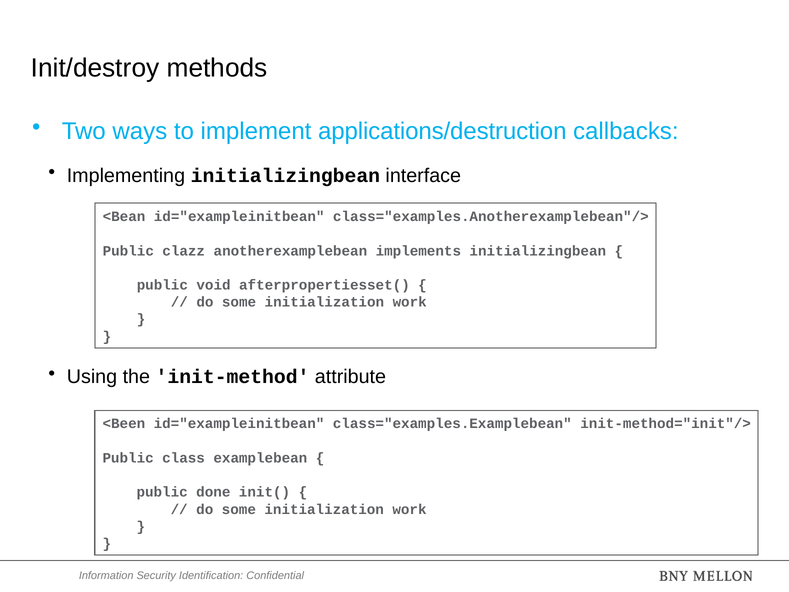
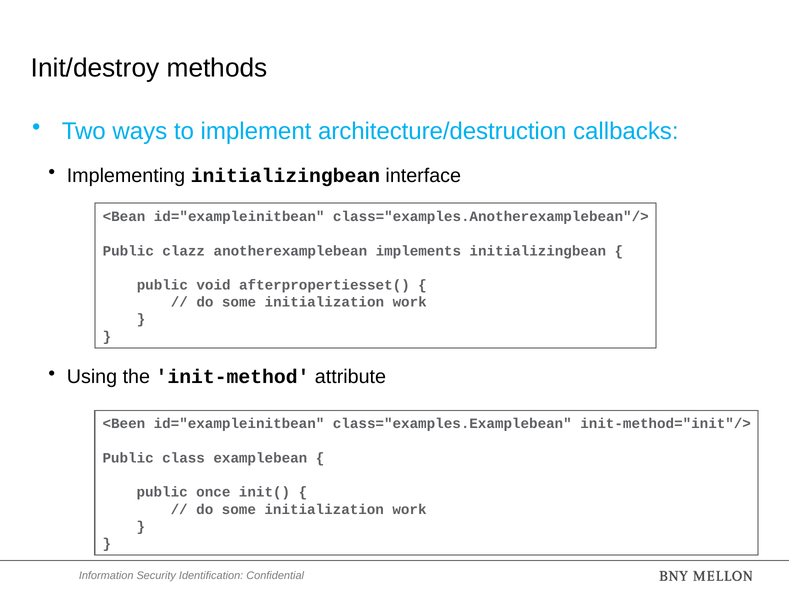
applications/destruction: applications/destruction -> architecture/destruction (442, 131)
done: done -> once (213, 492)
